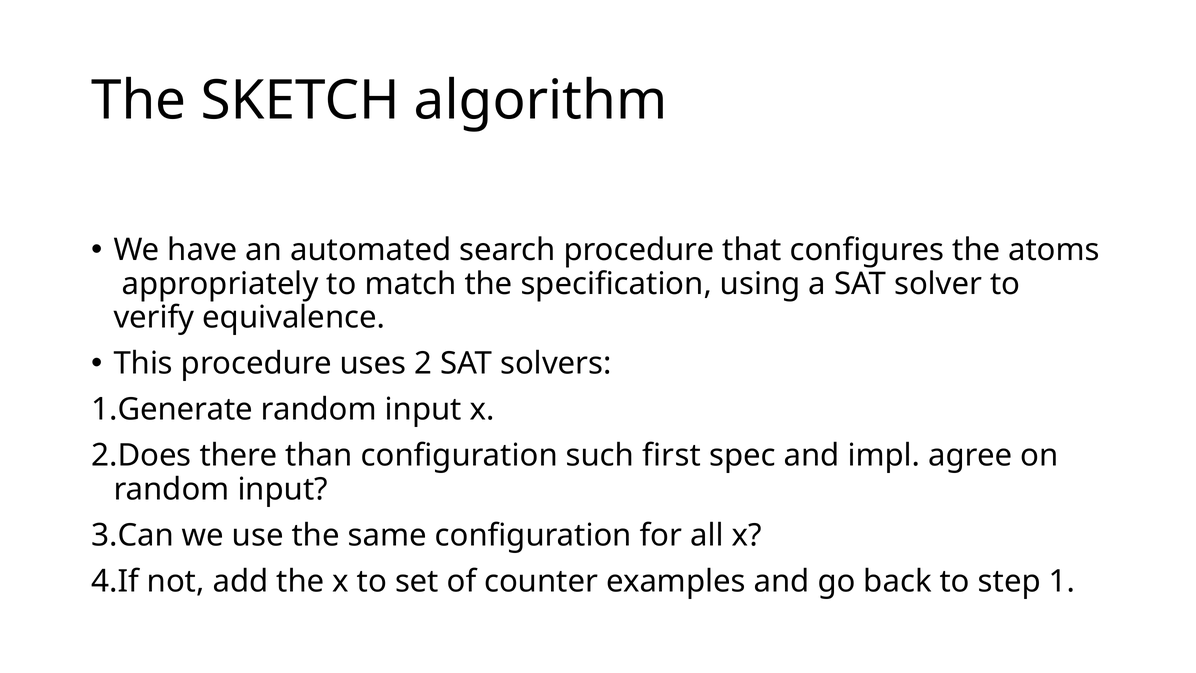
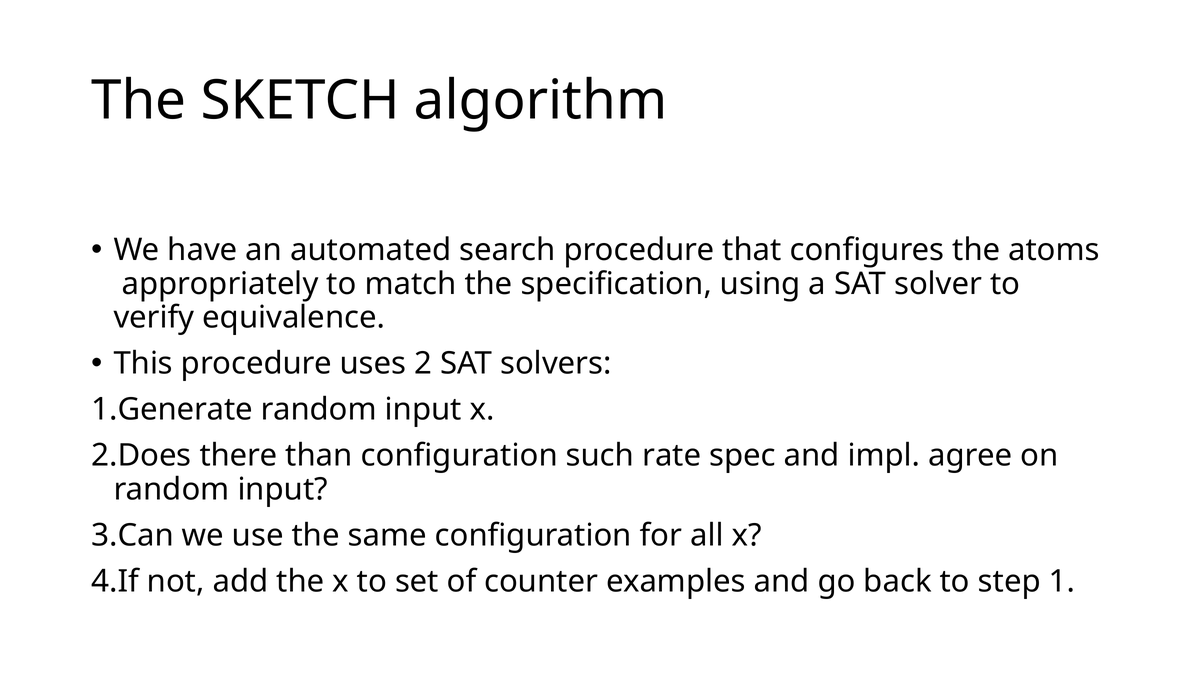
first: first -> rate (672, 456)
